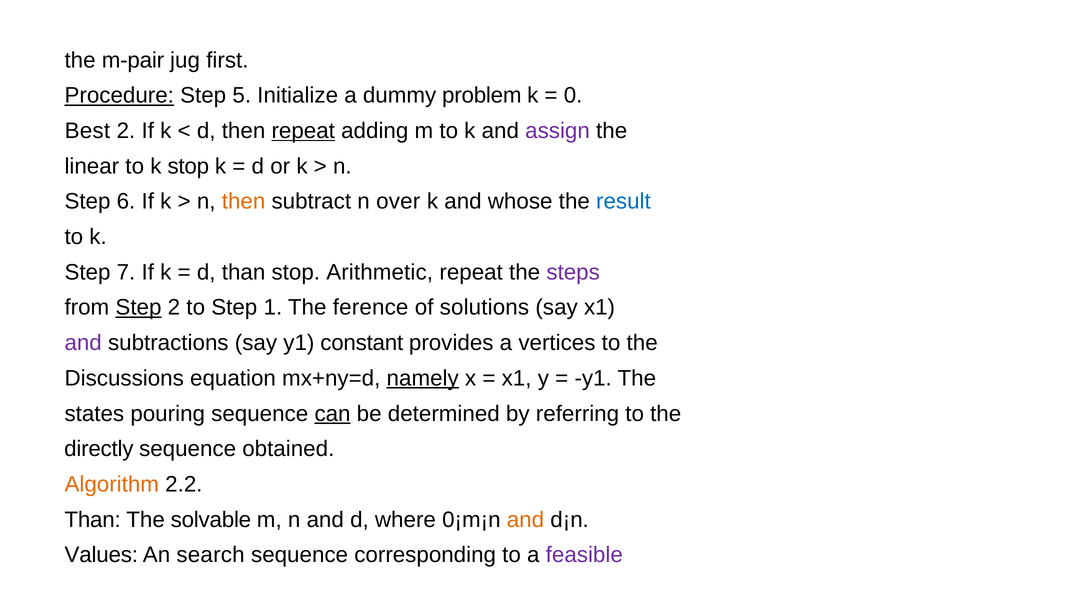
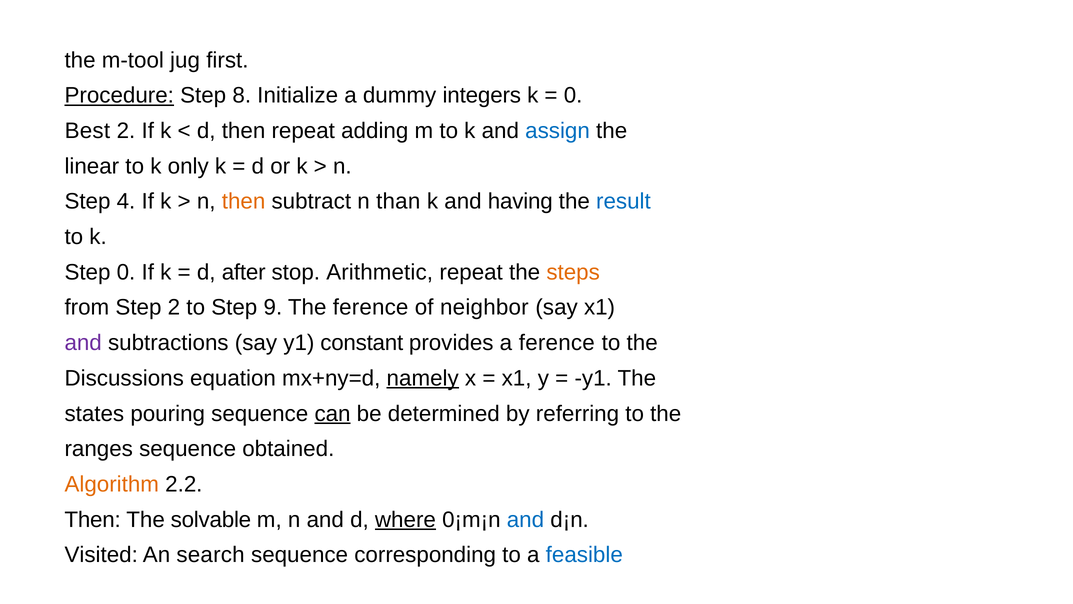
m-pair: m-pair -> m-tool (133, 60)
5: 5 -> 8 (242, 95)
problem: problem -> integers (482, 95)
repeat underline: present -> none (303, 131)
assign colour: purple -> blue (558, 131)
k stop: stop -> only (188, 166)
6: 6 -> 4 (126, 201)
over: over -> than (398, 201)
whose: whose -> having (520, 201)
Step 7: 7 -> 0 (126, 272)
d than: than -> after (244, 272)
steps colour: purple -> orange (573, 272)
Step underline: present -> none (138, 307)
1: 1 -> 9 (273, 307)
solutions: solutions -> neighbor (484, 307)
a vertices: vertices -> ference (557, 343)
directly: directly -> ranges (99, 449)
Than: Than -> Then (93, 519)
where underline: none -> present (405, 519)
and colour: orange -> blue (525, 519)
Values: Values -> Visited (101, 555)
feasible colour: purple -> blue (584, 555)
